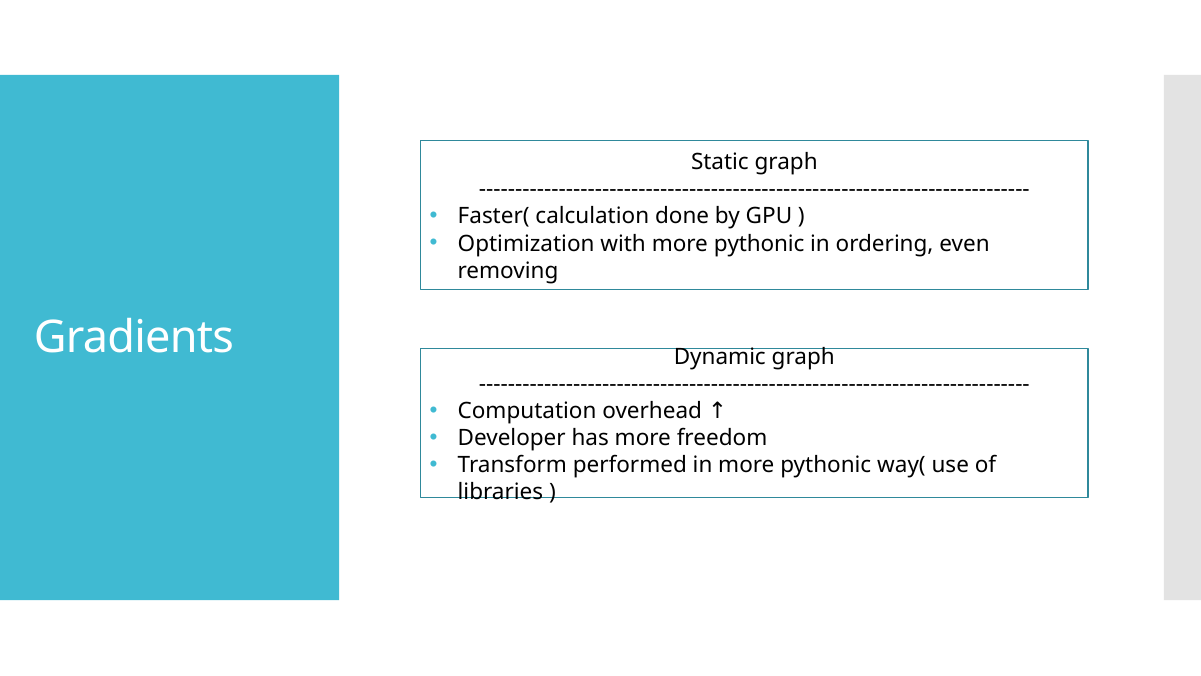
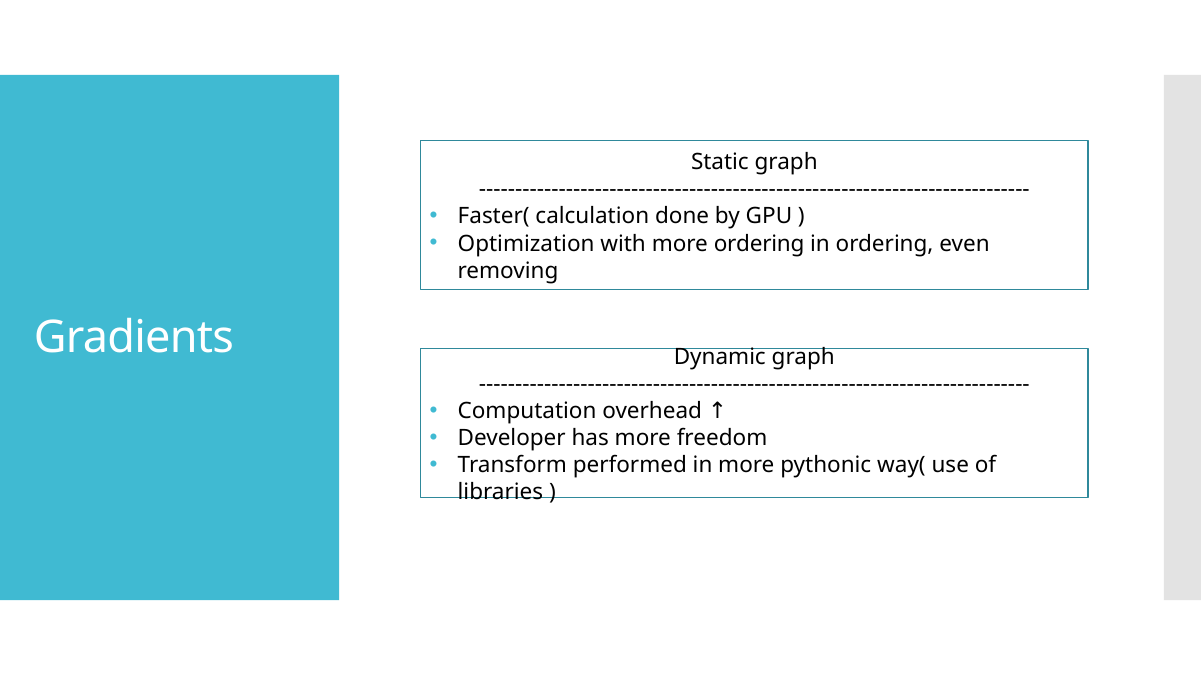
with more pythonic: pythonic -> ordering (759, 243)
